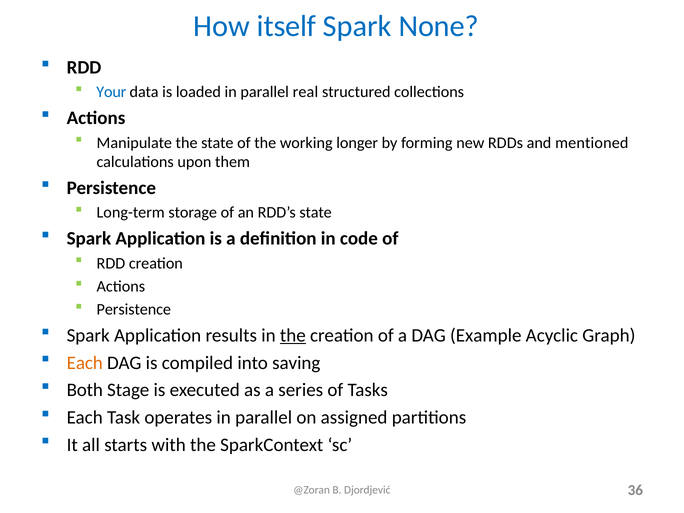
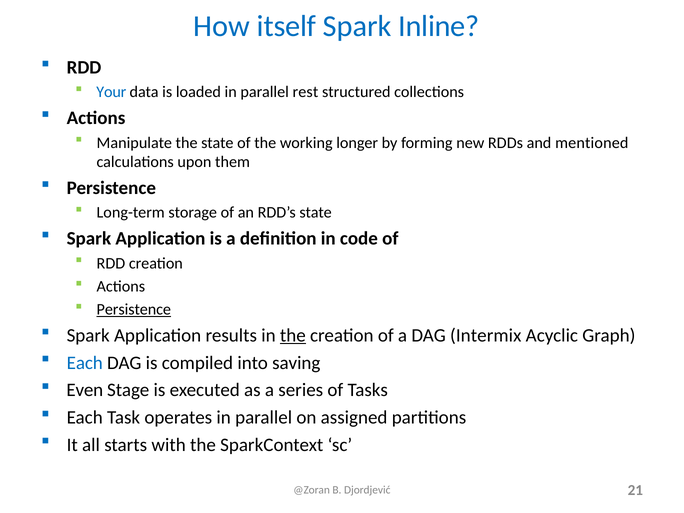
None: None -> Inline (439, 26)
real: real -> rest (305, 92)
Persistence underline: none -> present (134, 310)
Example: Example -> Intermix (486, 335)
Each colour: orange -> blue (85, 363)
Both: Both -> Even (85, 390)
36: 36 -> 21 (635, 490)
